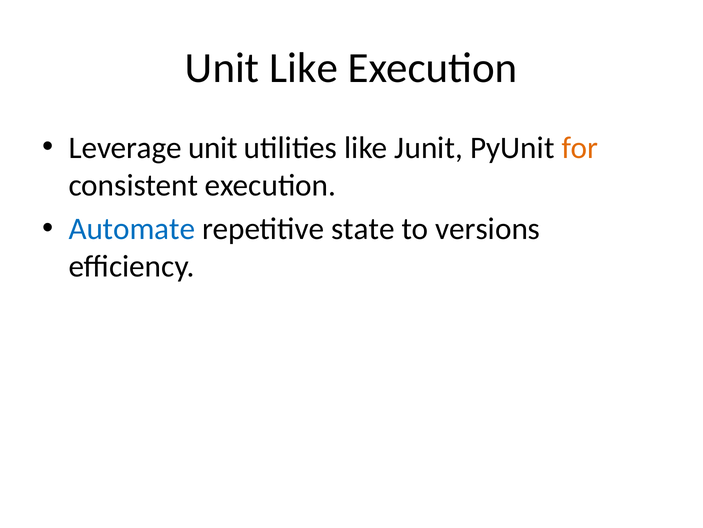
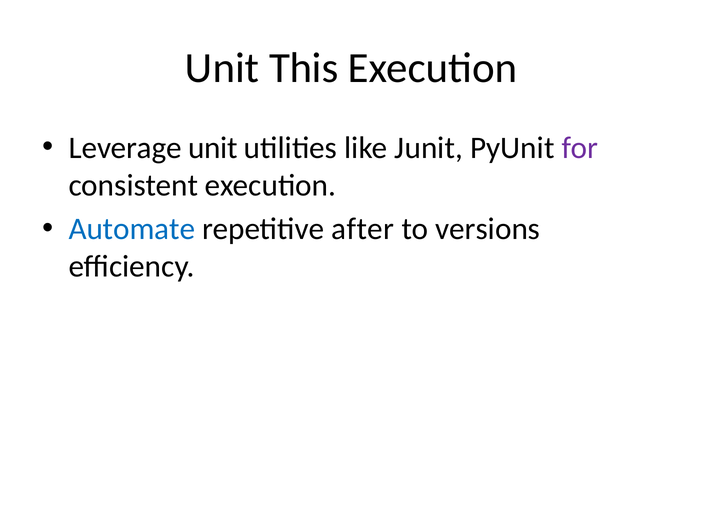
Unit Like: Like -> This (304, 68)
for colour: orange -> purple (580, 147)
state: state -> after (363, 229)
